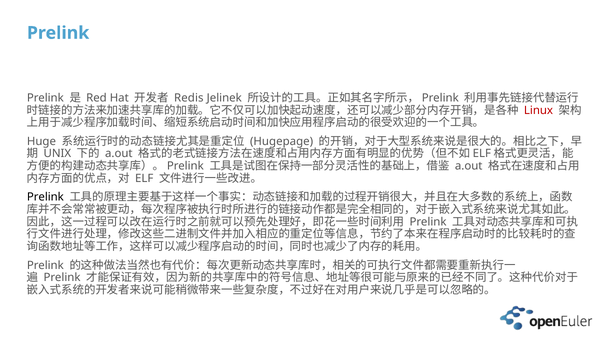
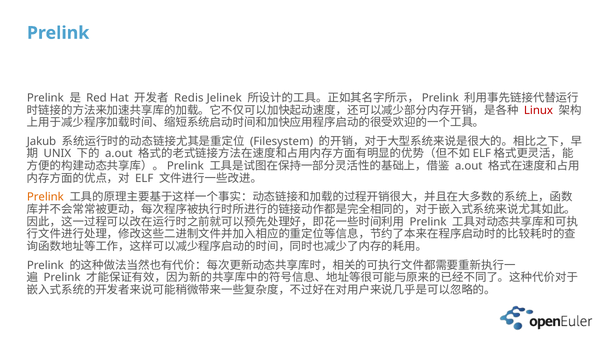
Huge: Huge -> Jakub (41, 141)
Hugepage: Hugepage -> Filesystem (282, 141)
Prelink colour: black -> orange (45, 197)
